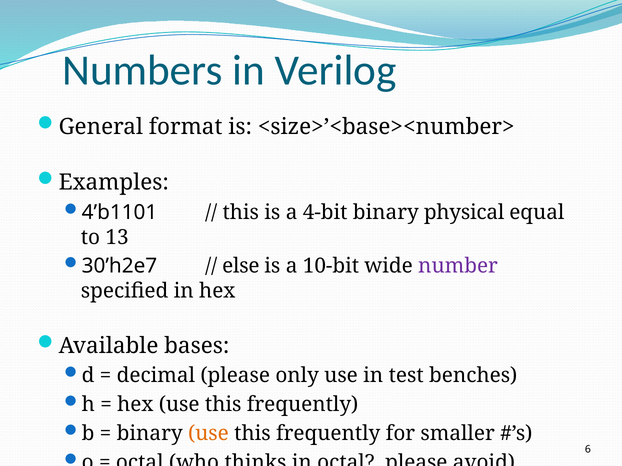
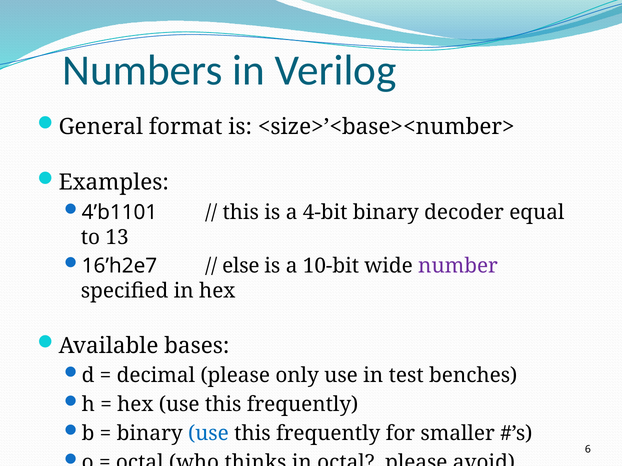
physical: physical -> decoder (464, 213)
30’h2e7: 30’h2e7 -> 16’h2e7 (119, 266)
use colour: orange -> blue (208, 434)
